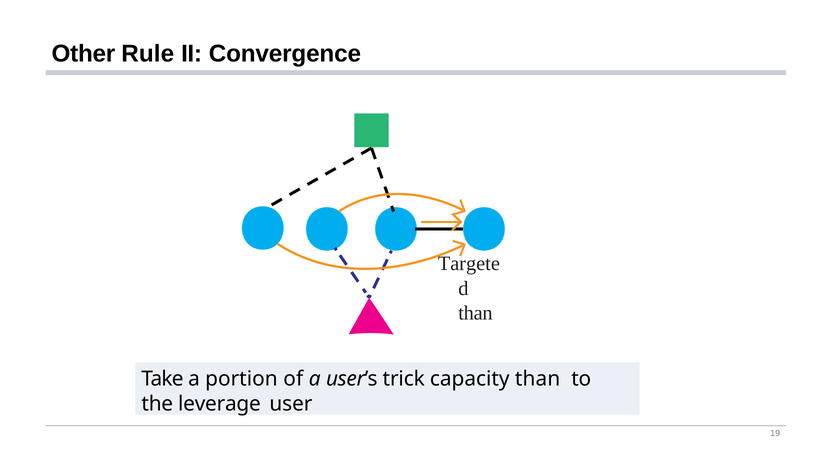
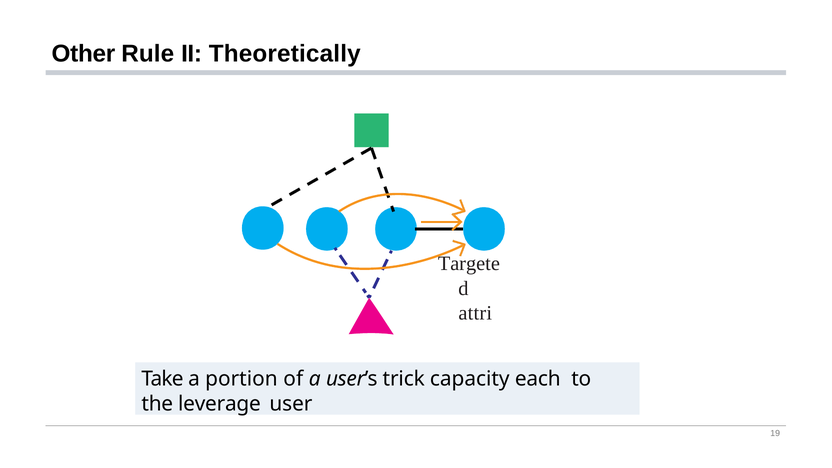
Convergence: Convergence -> Theoretically (285, 54)
than: than -> attri (475, 313)
capacity than: than -> each (538, 379)
